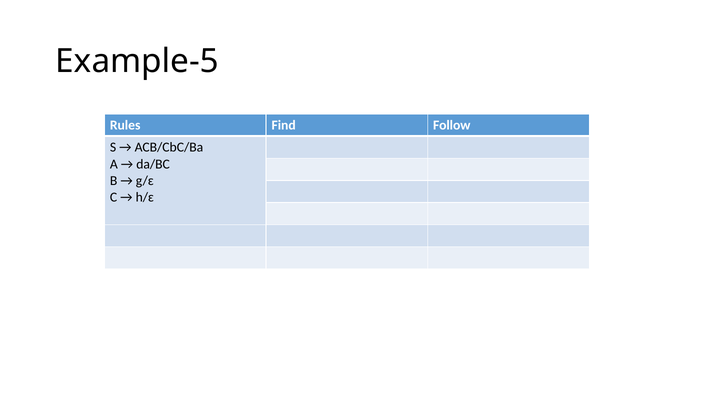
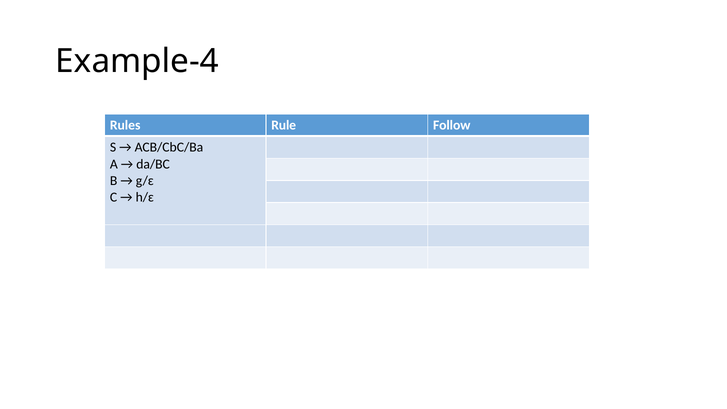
Example-5: Example-5 -> Example-4 (137, 61)
Find: Find -> Rule (284, 125)
